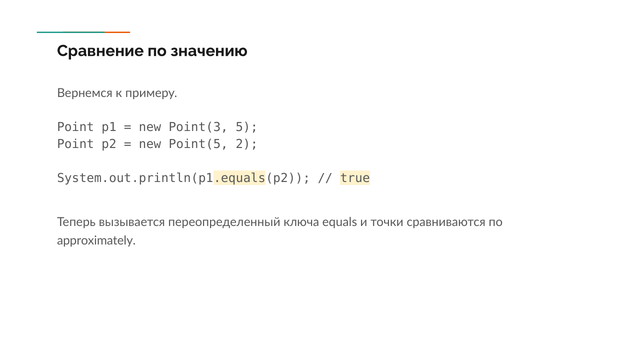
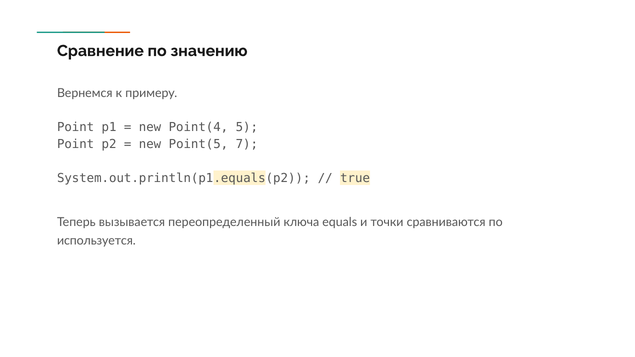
Point(3: Point(3 -> Point(4 (198, 127)
2: 2 -> 7 (247, 144)
approximately: approximately -> используется (96, 241)
